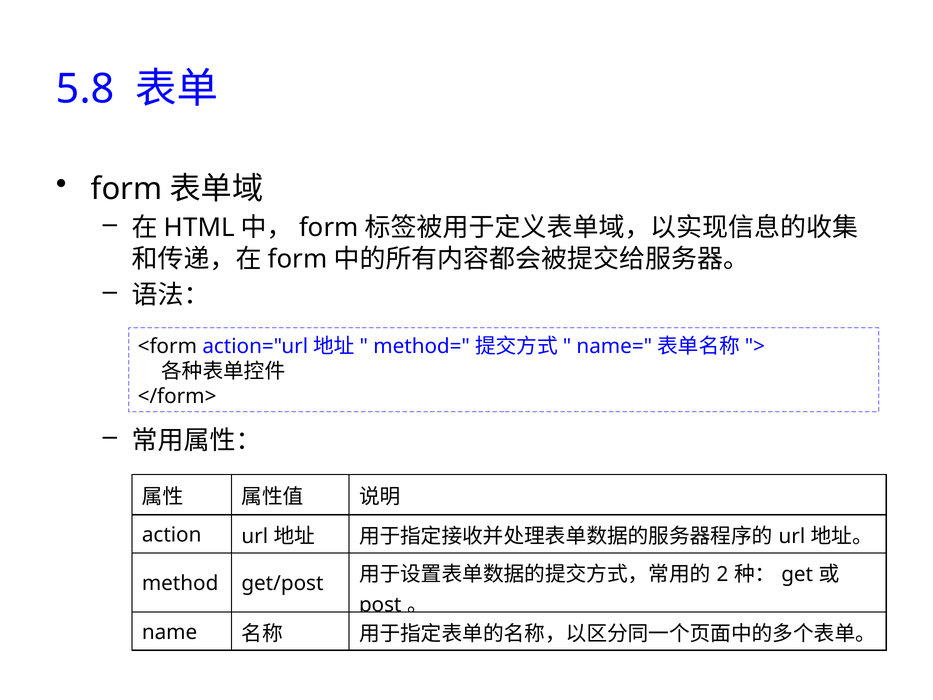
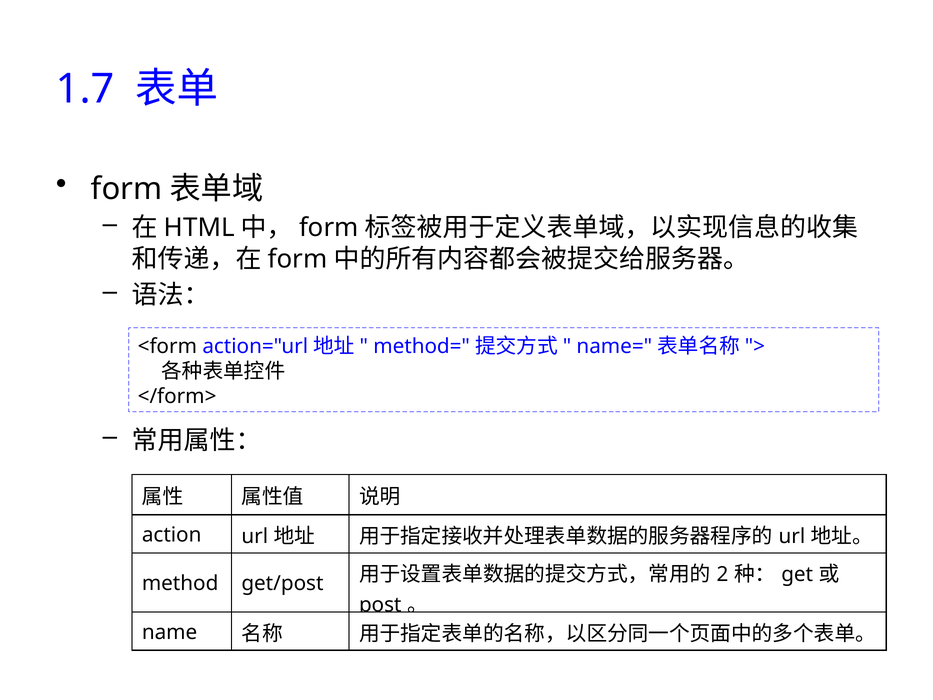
5.8: 5.8 -> 1.7 (85, 89)
